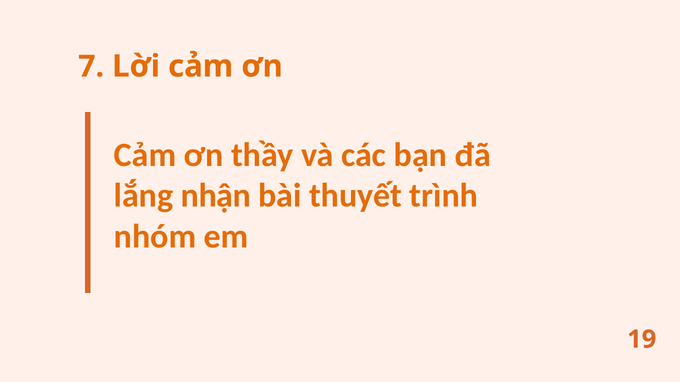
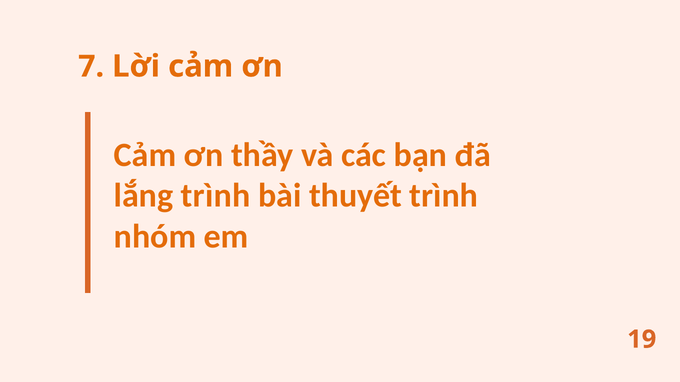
lắng nhận: nhận -> trình (216, 196)
